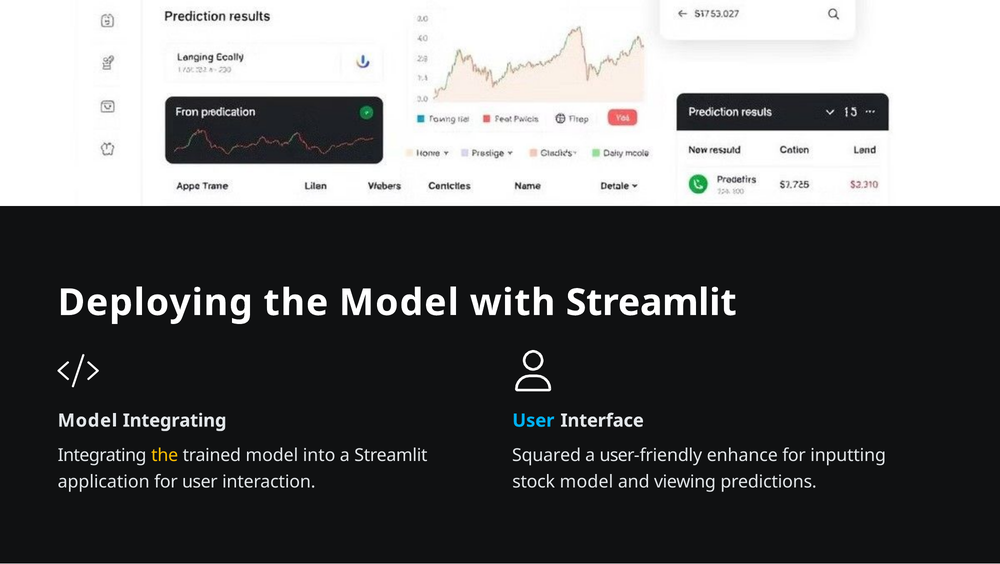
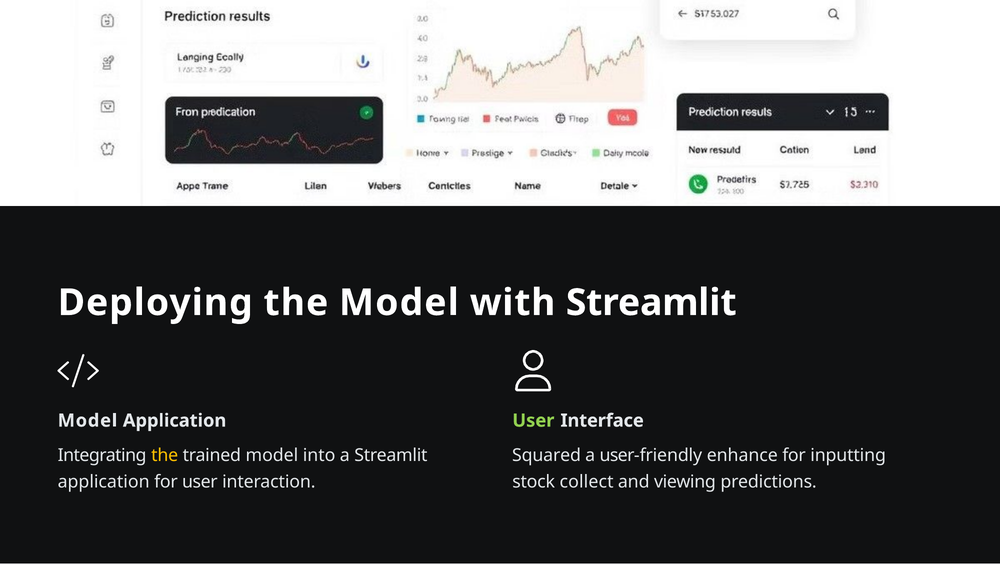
Model Integrating: Integrating -> Application (175, 421)
User colour: light blue -> light green (533, 421)
stock model: model -> collect (587, 482)
